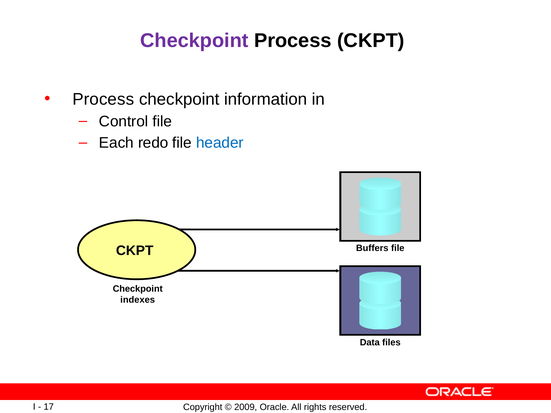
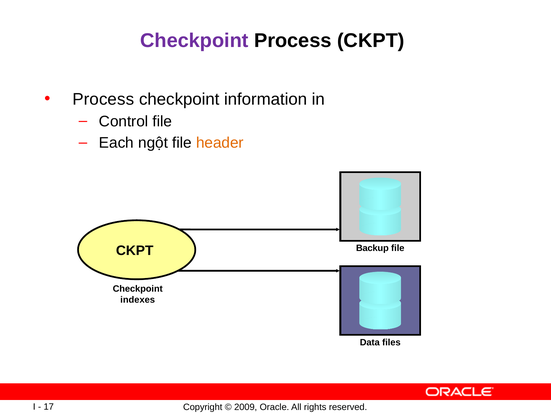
redo: redo -> ngột (153, 143)
header colour: blue -> orange (220, 143)
Buffers: Buffers -> Backup (372, 248)
